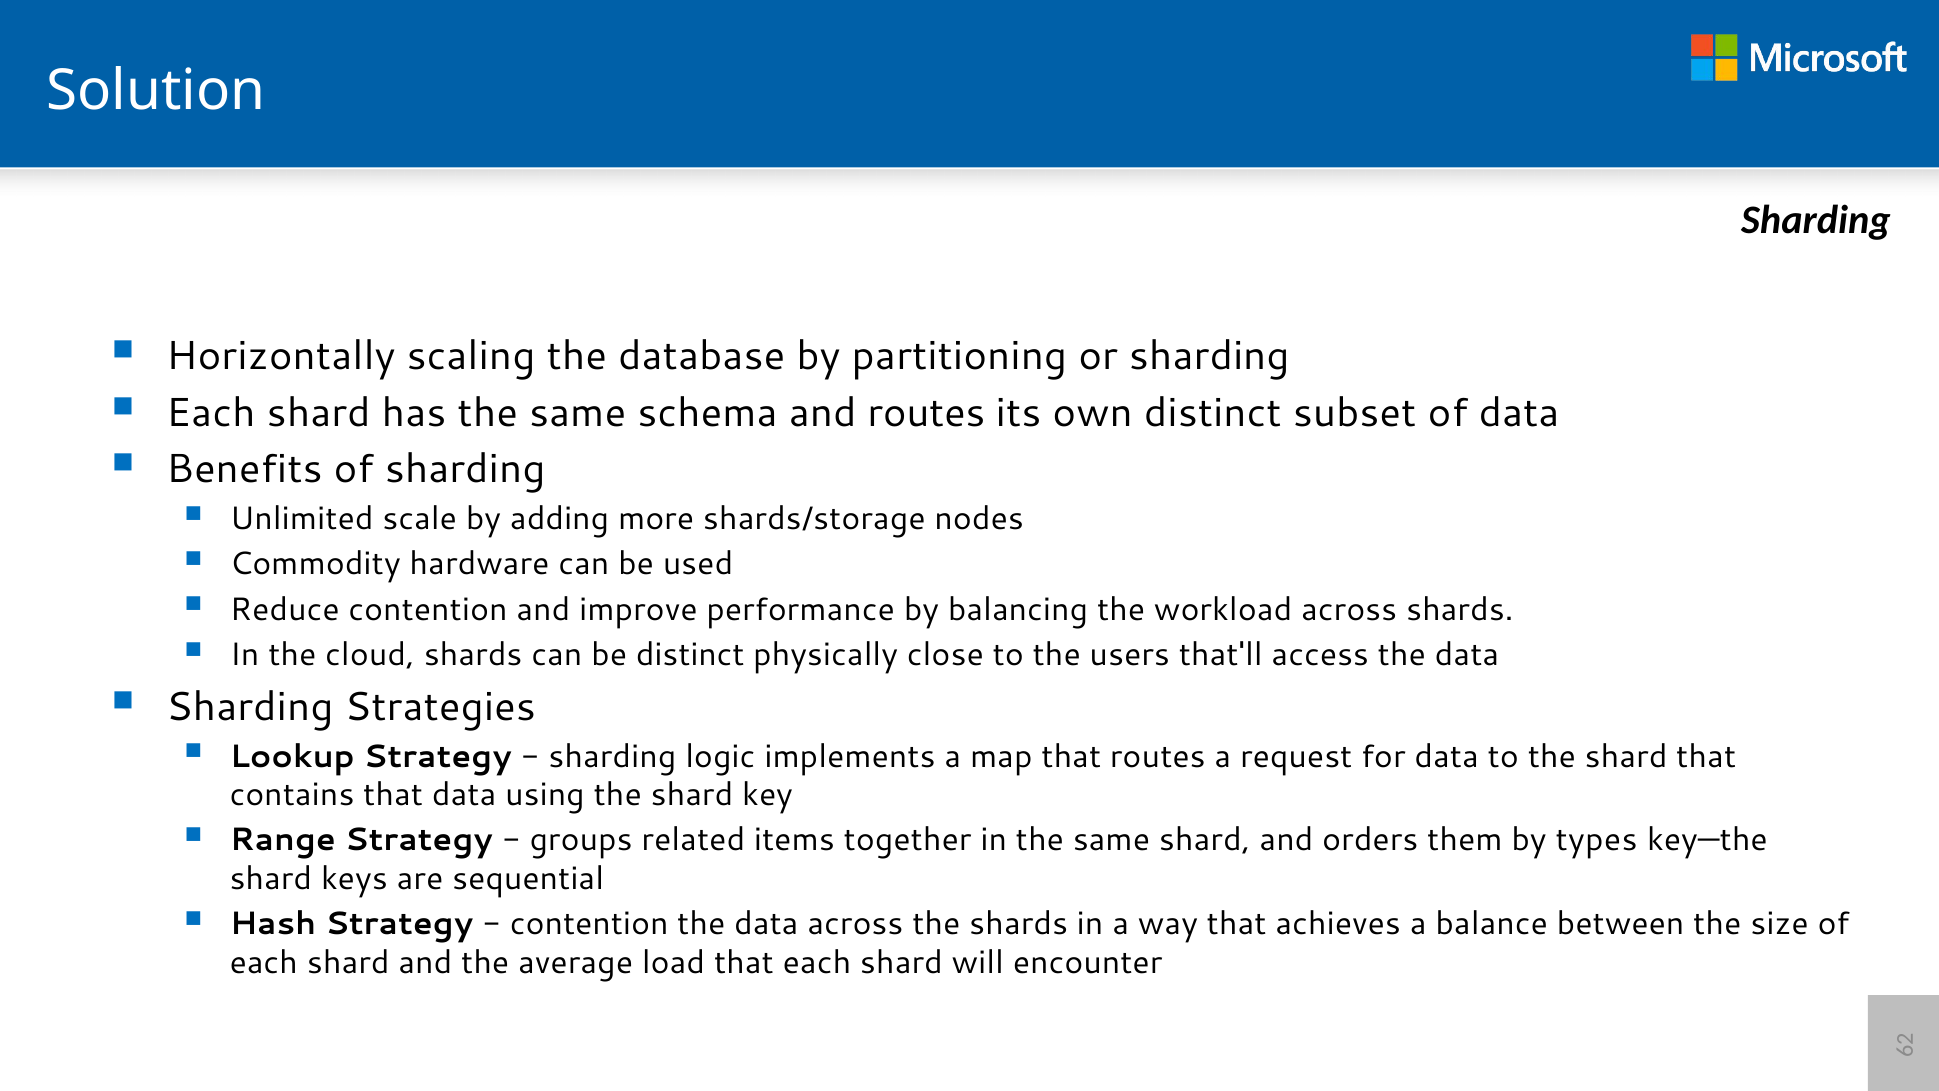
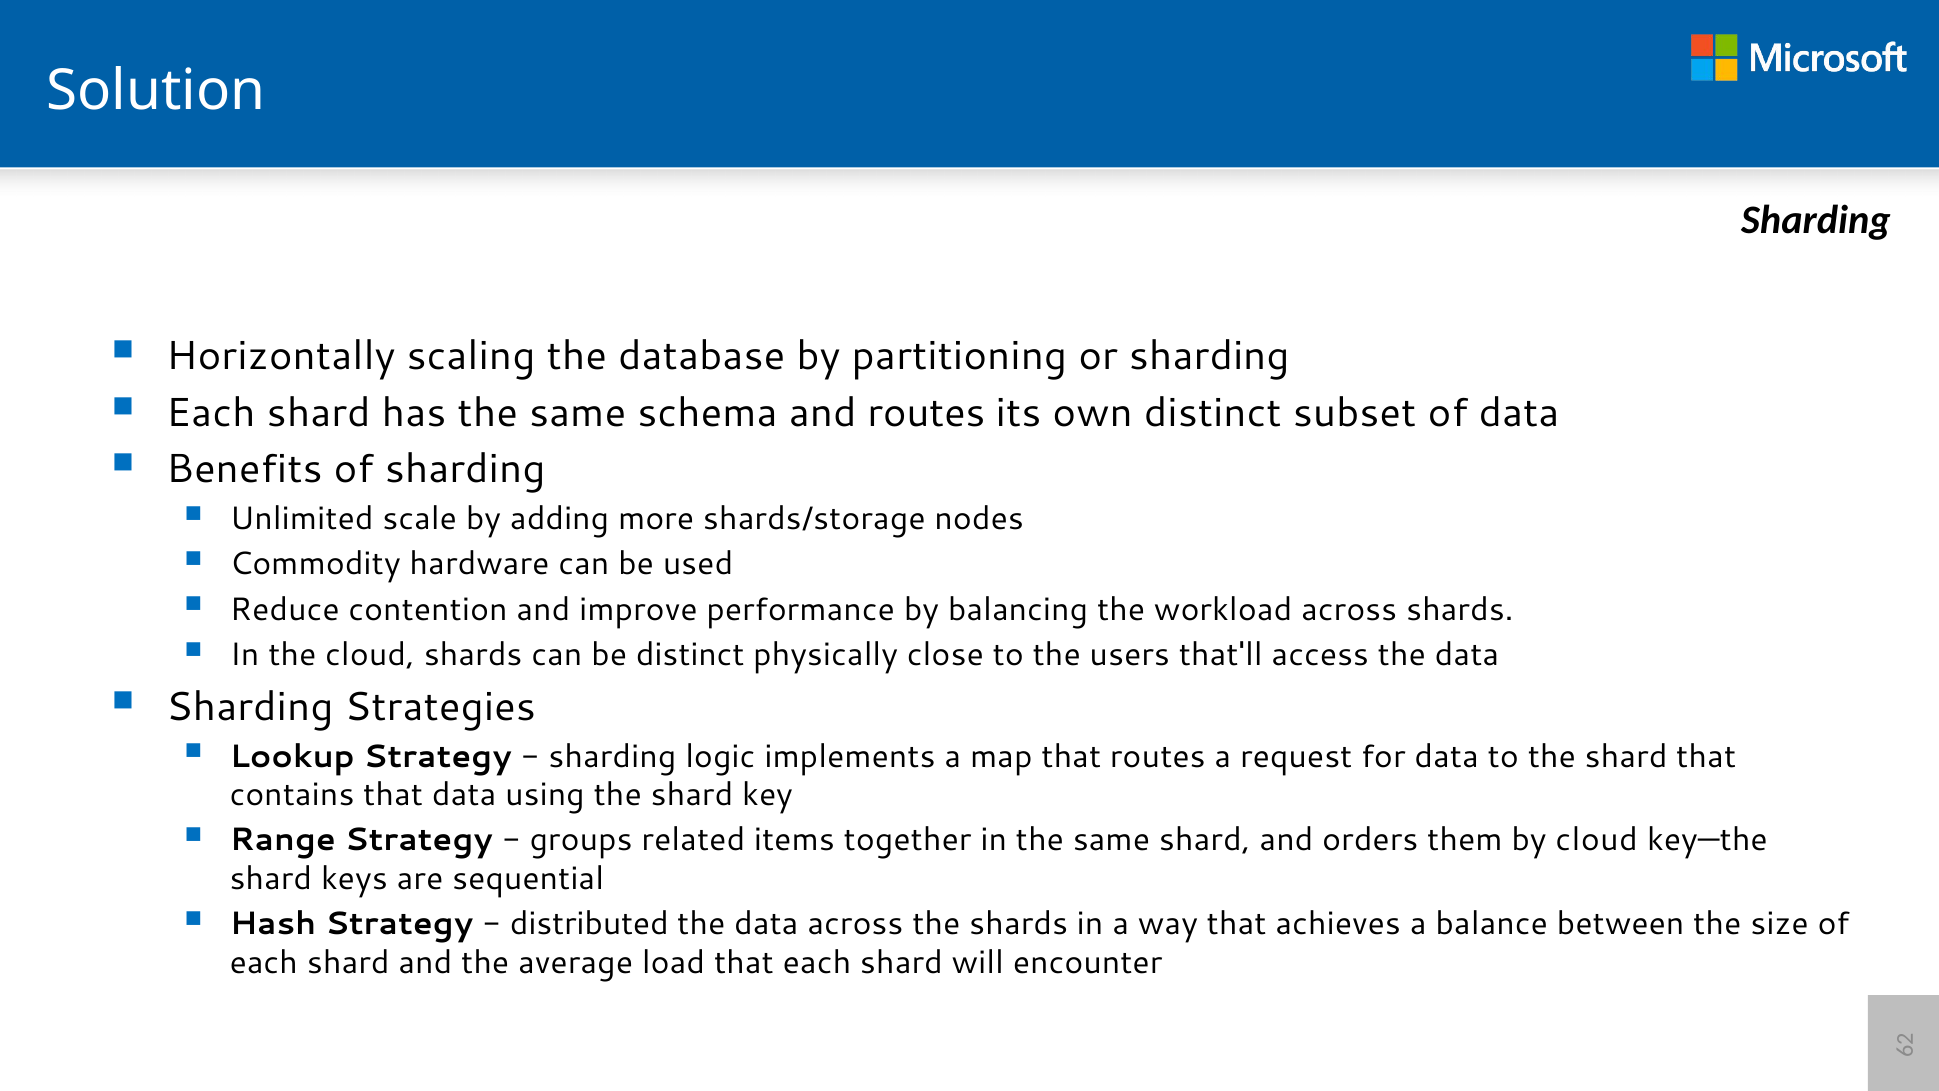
by types: types -> cloud (1597, 840)
contention: contention -> distributed (589, 924)
